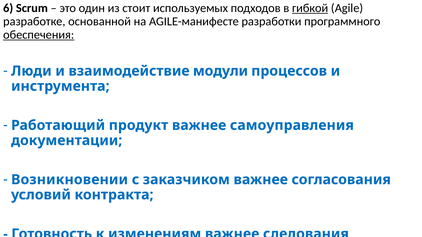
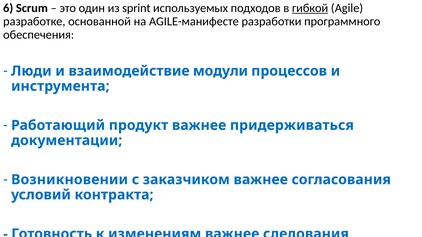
стоит: стоит -> sprint (136, 8)
обеспечения underline: present -> none (39, 35)
самоуправления: самоуправления -> придерживаться (292, 125)
